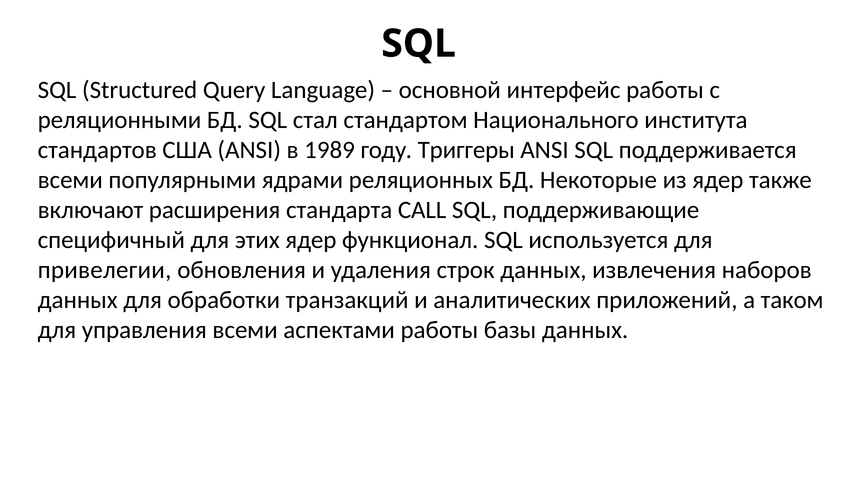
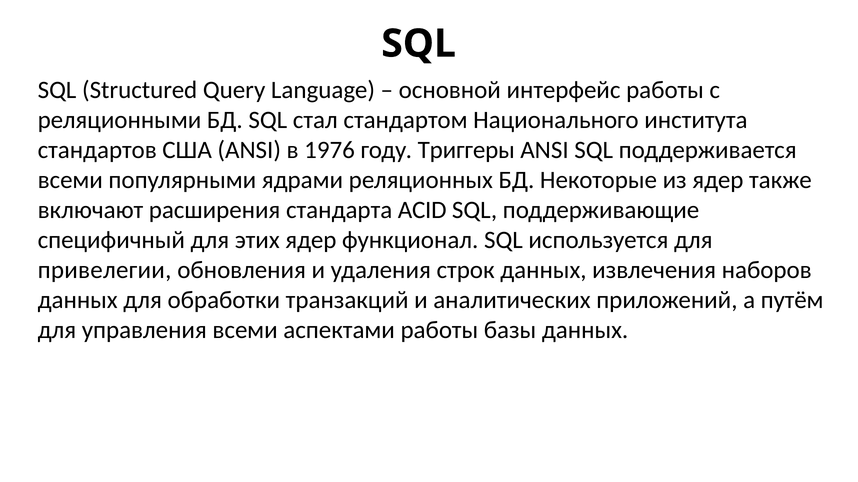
1989: 1989 -> 1976 (330, 150)
CALL: CALL -> ACID (422, 210)
таком: таком -> путём (792, 301)
